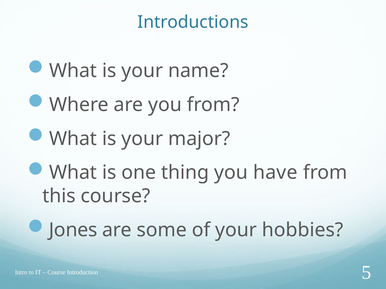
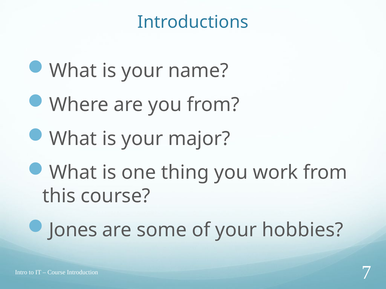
have: have -> work (275, 173)
5: 5 -> 7 (367, 273)
